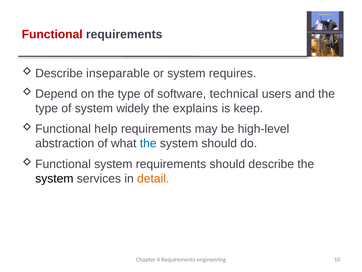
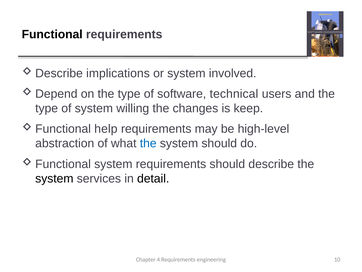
Functional colour: red -> black (52, 34)
inseparable: inseparable -> implications (118, 73)
requires: requires -> involved (233, 73)
widely: widely -> willing (133, 108)
explains: explains -> changes (195, 108)
detail colour: orange -> black (153, 178)
